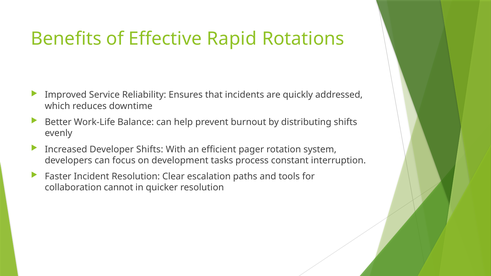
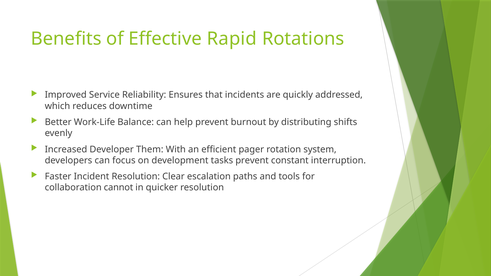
Developer Shifts: Shifts -> Them (150, 149)
tasks process: process -> prevent (252, 160)
